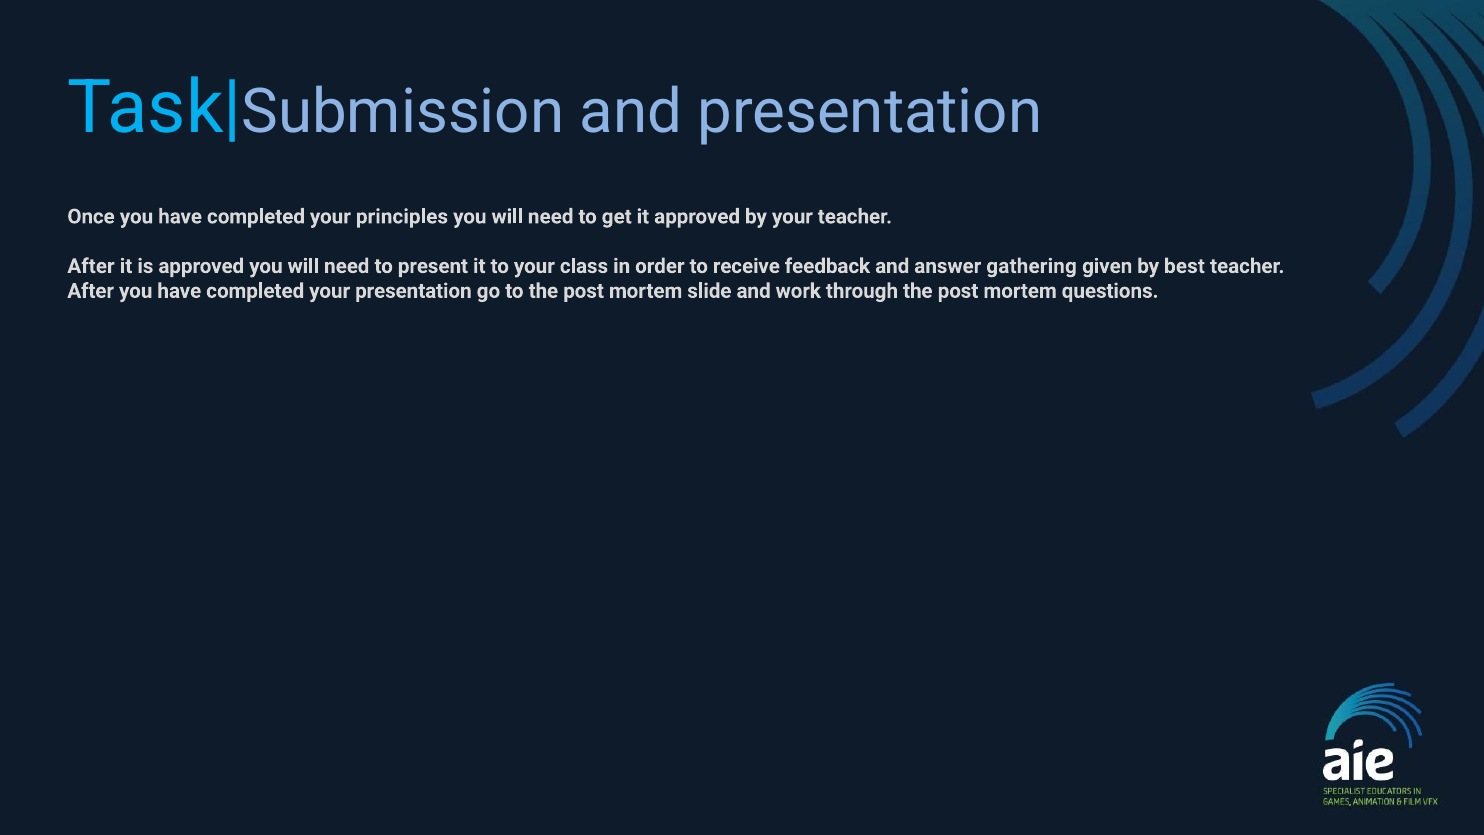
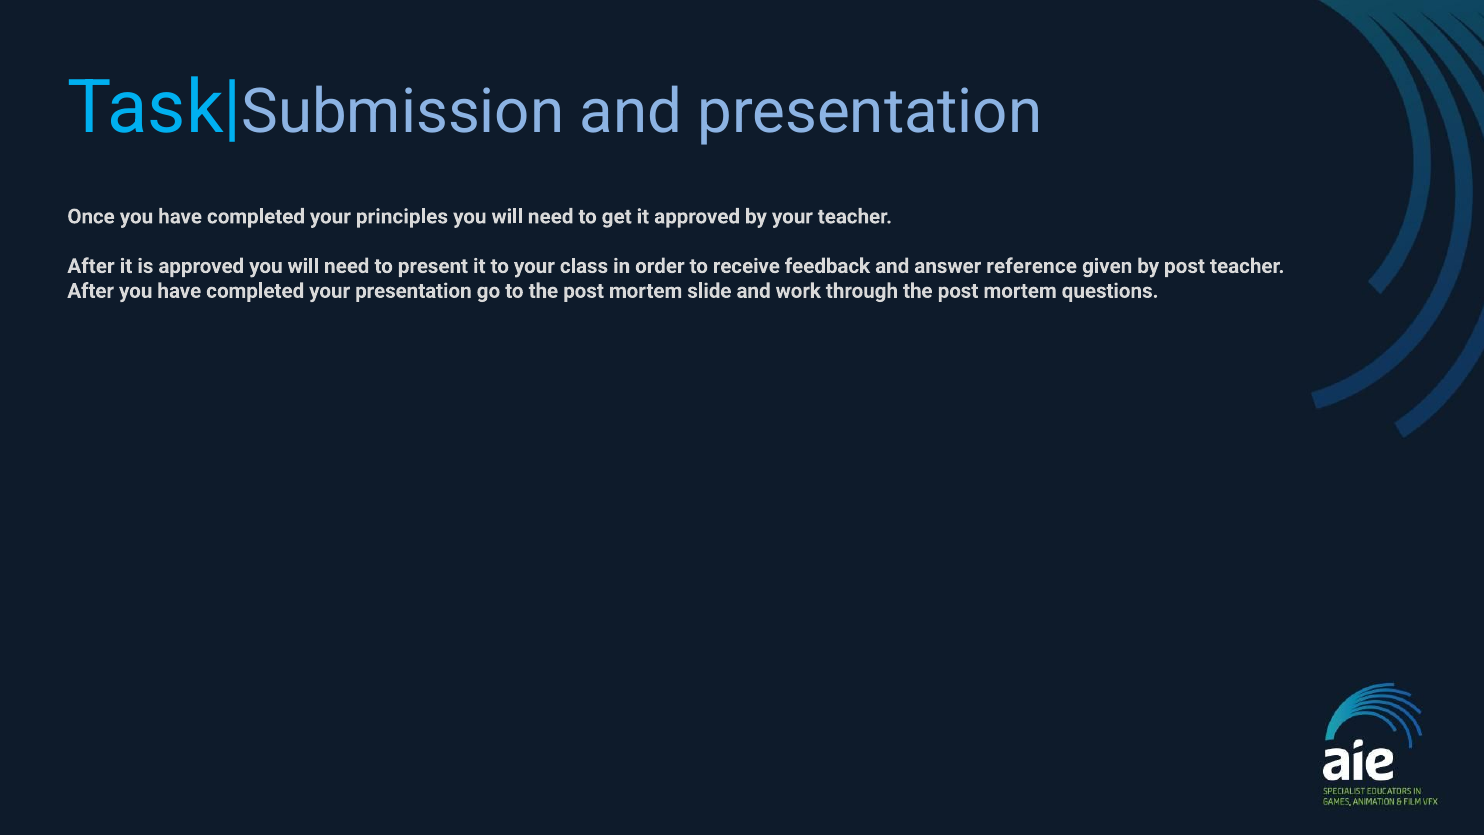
gathering: gathering -> reference (1032, 266)
by best: best -> post (1185, 266)
